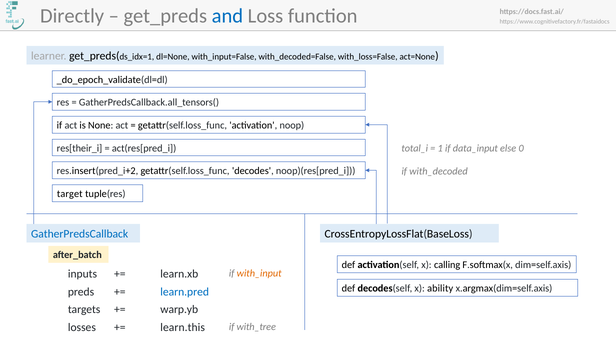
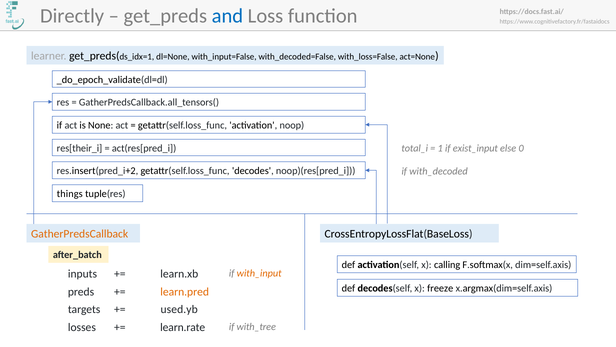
data_input: data_input -> exist_input (475, 148)
target: target -> things (70, 194)
GatherPredsCallback colour: blue -> orange (80, 234)
ability: ability -> freeze (440, 288)
learn.pred colour: blue -> orange (185, 291)
warp.yb: warp.yb -> used.yb (179, 309)
learn.this: learn.this -> learn.rate (183, 327)
